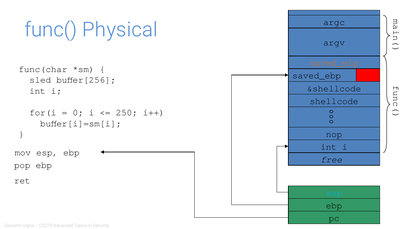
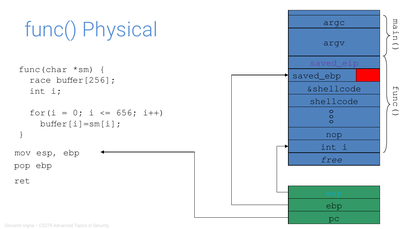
saved_eip colour: orange -> purple (334, 63)
sled: sled -> race (40, 80)
250: 250 -> 656 (127, 113)
